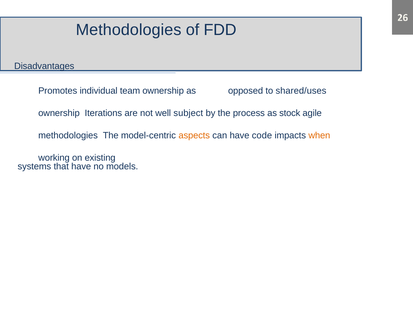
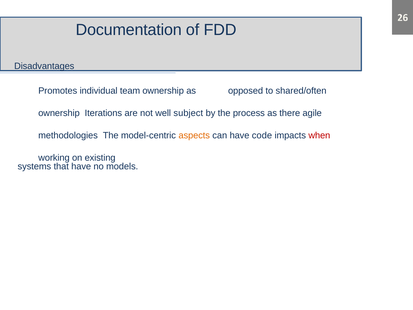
Methodologies: Methodologies -> Documentation (129, 30)
shared/uses: shared/uses -> shared/often (301, 91)
stock: stock -> there (290, 113)
when colour: orange -> red (319, 135)
